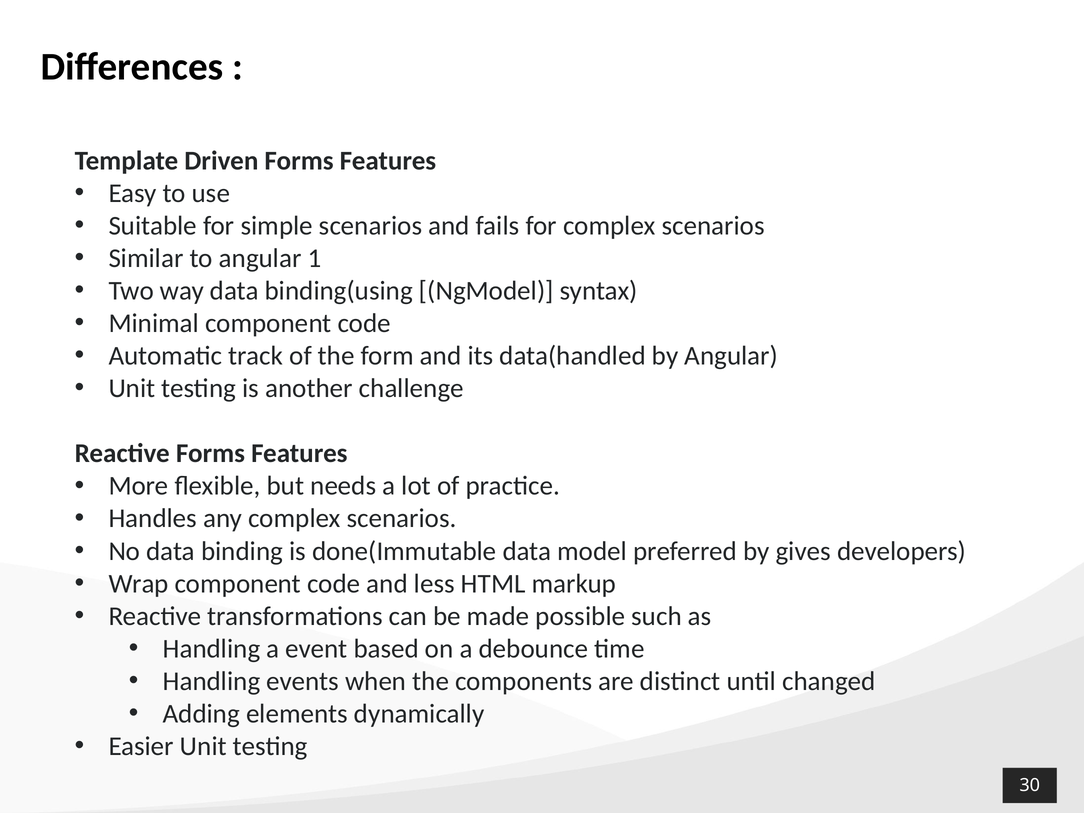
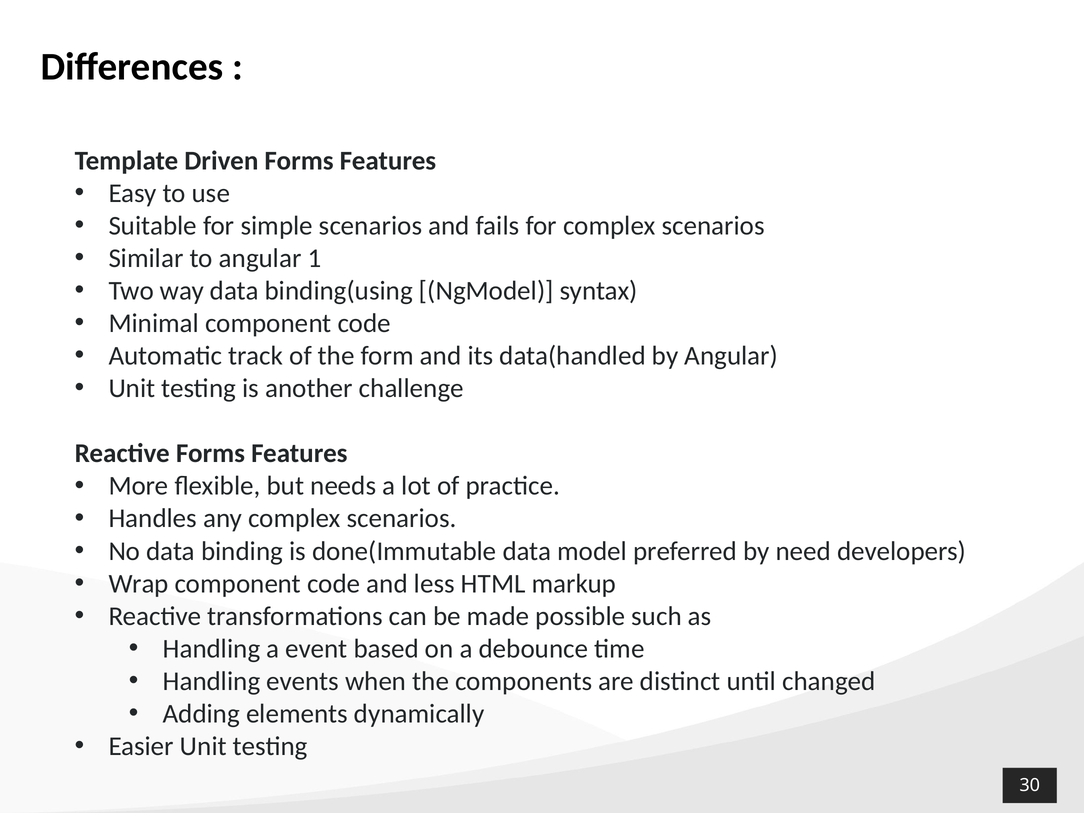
gives: gives -> need (803, 551)
